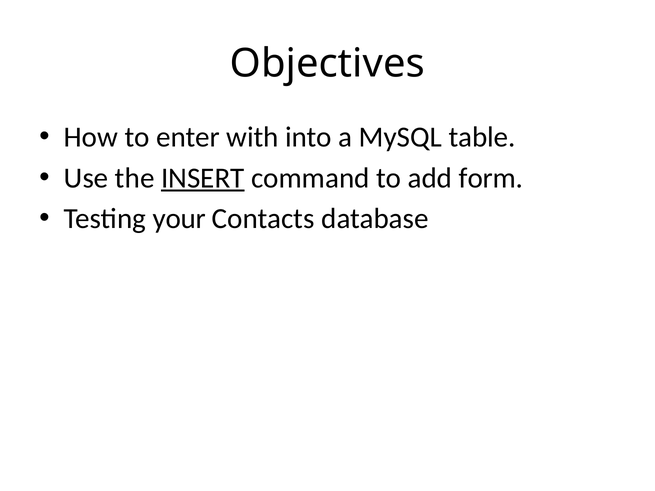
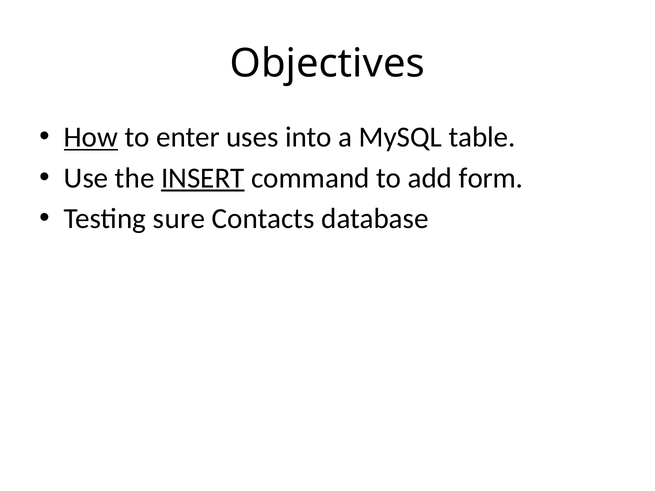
How underline: none -> present (91, 137)
with: with -> uses (252, 137)
your: your -> sure (179, 219)
